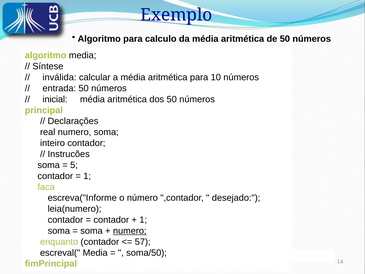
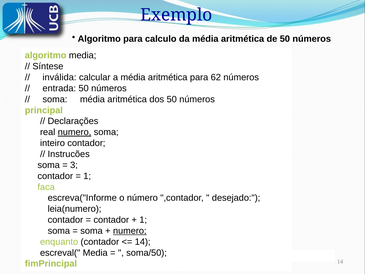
10: 10 -> 62 (216, 77)
inicial: inicial -> soma (55, 99)
numero underline: none -> present (75, 132)
5: 5 -> 3 (74, 165)
57: 57 -> 14 (143, 242)
